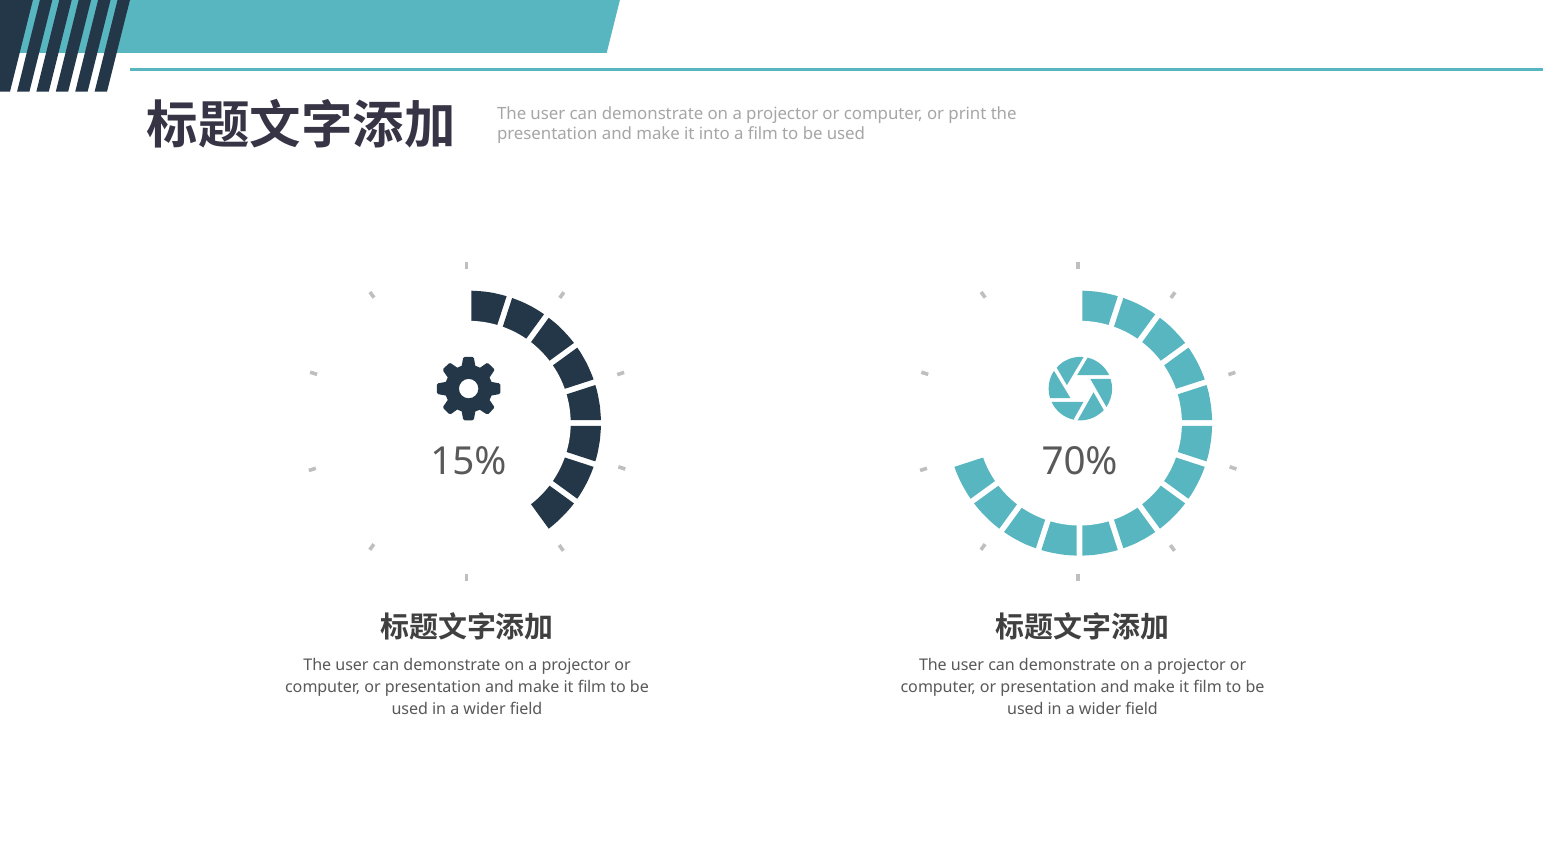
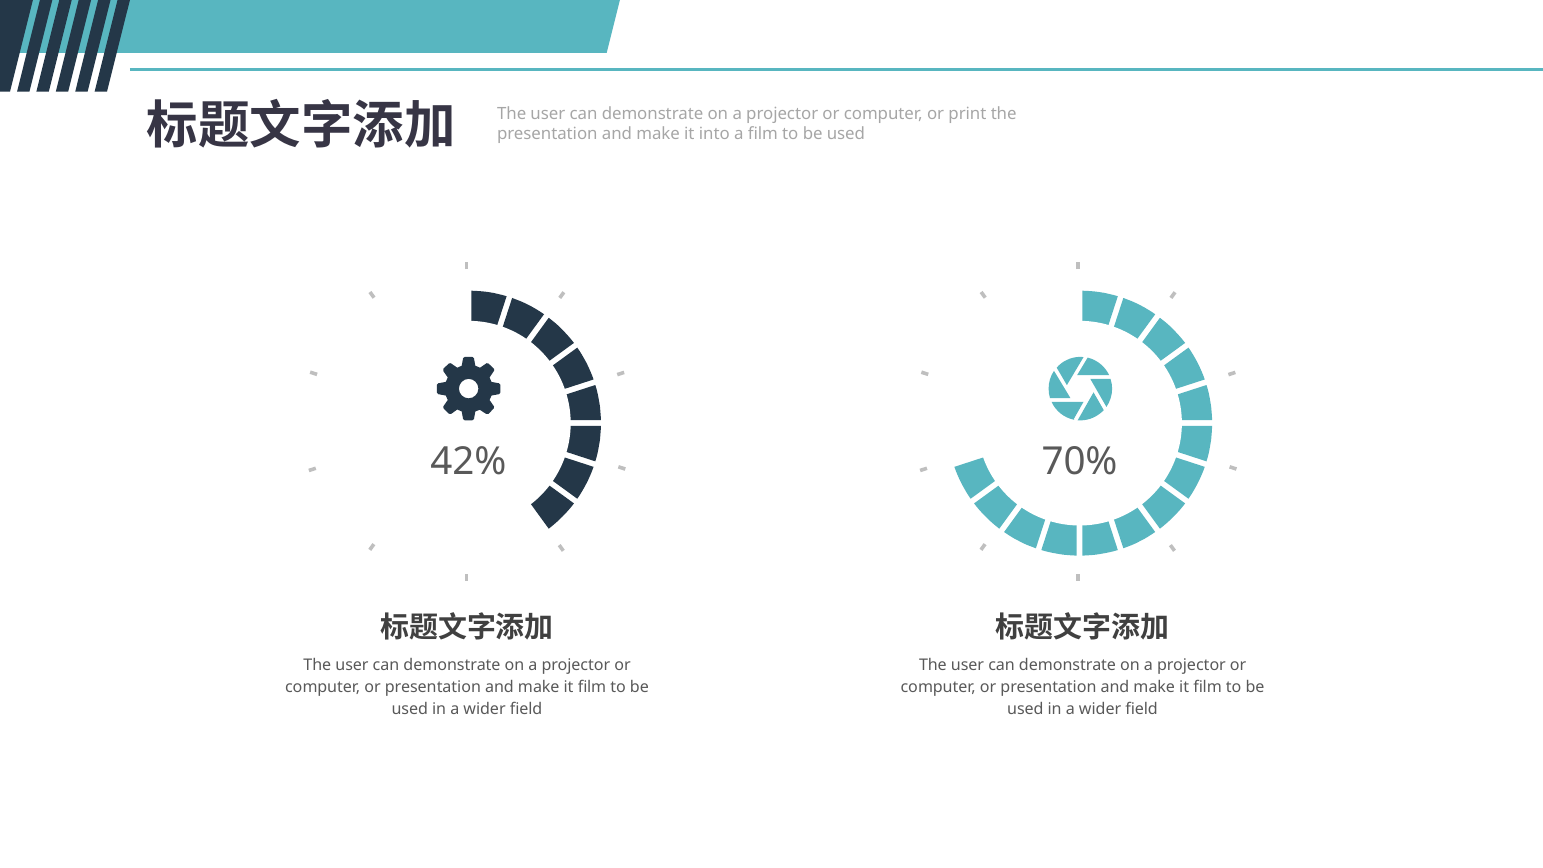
15%: 15% -> 42% (468, 462)
